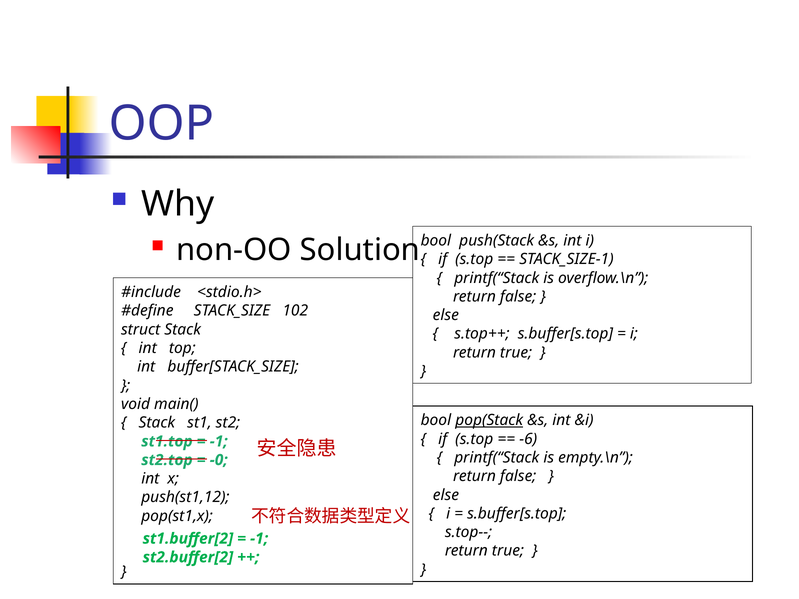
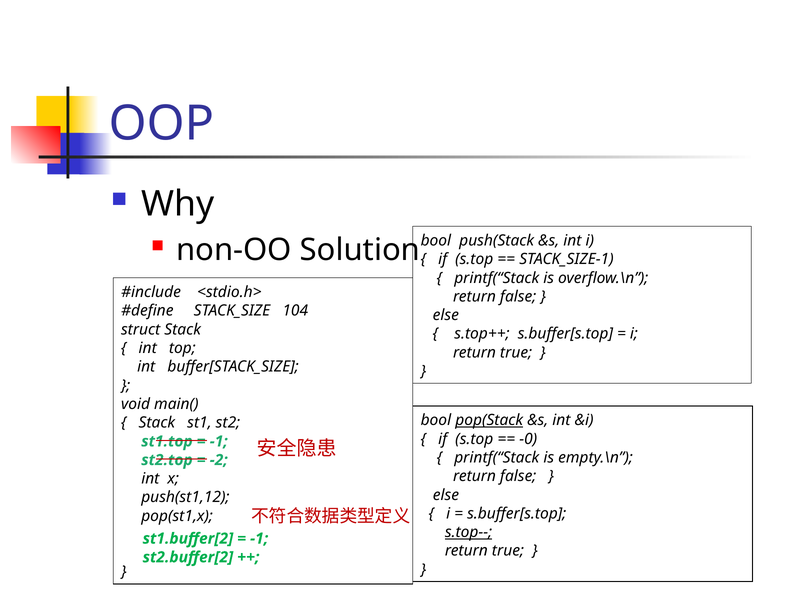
102: 102 -> 104 (295, 311)
-6: -6 -> -0 (528, 439)
-0: -0 -> -2 (219, 460)
s.top-- underline: none -> present (469, 532)
